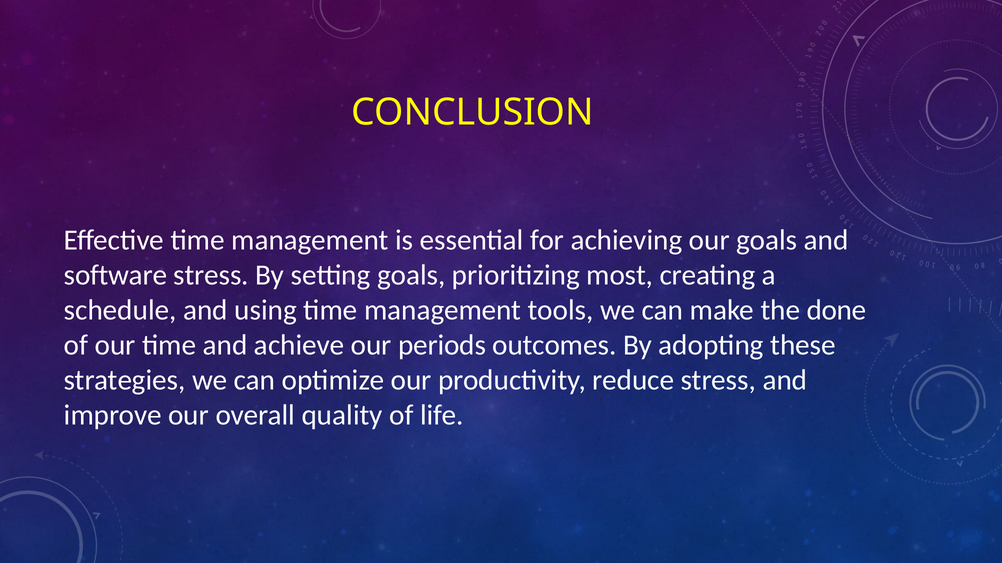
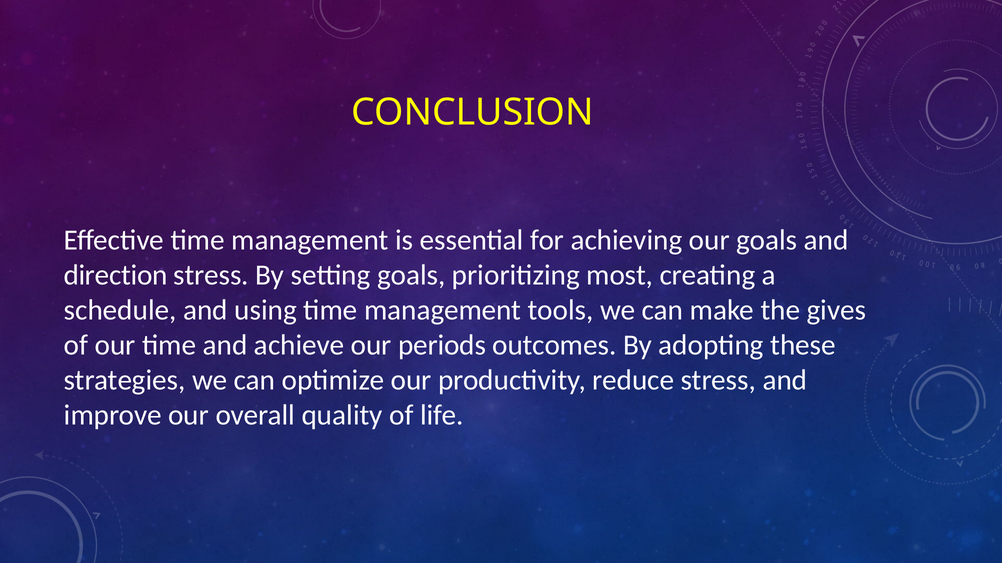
software: software -> direction (115, 275)
done: done -> gives (836, 310)
